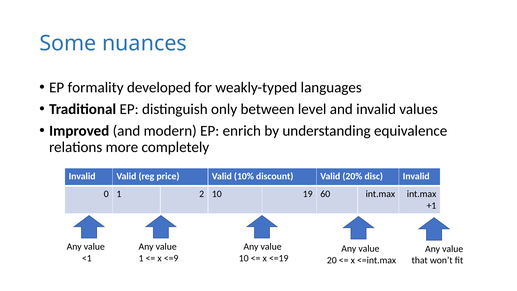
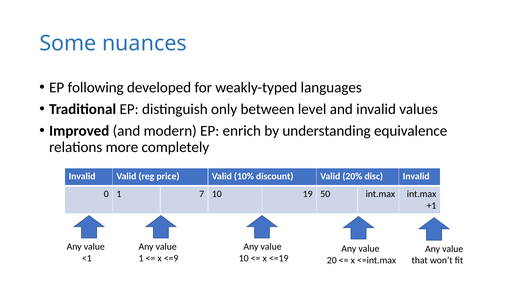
formality: formality -> following (96, 87)
2: 2 -> 7 (202, 194)
60: 60 -> 50 (325, 194)
